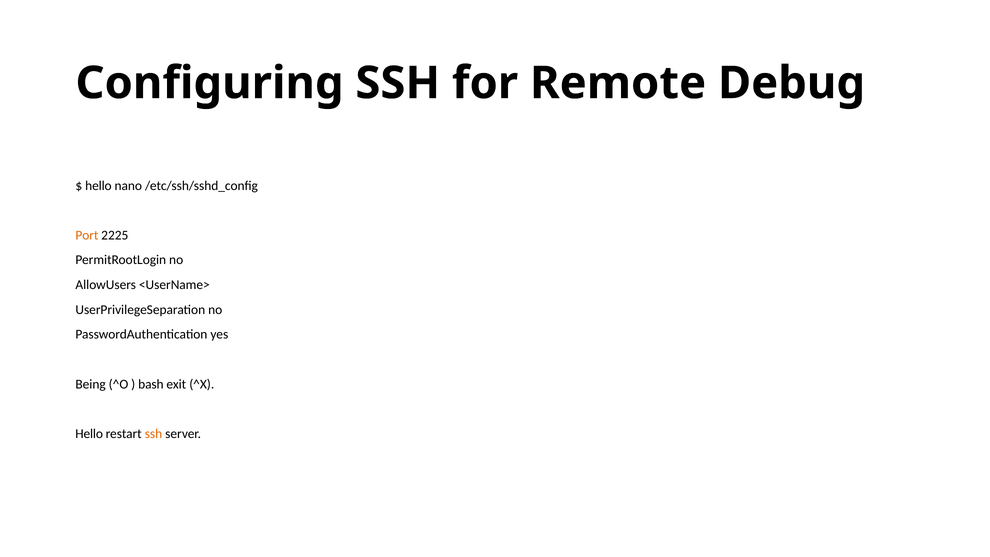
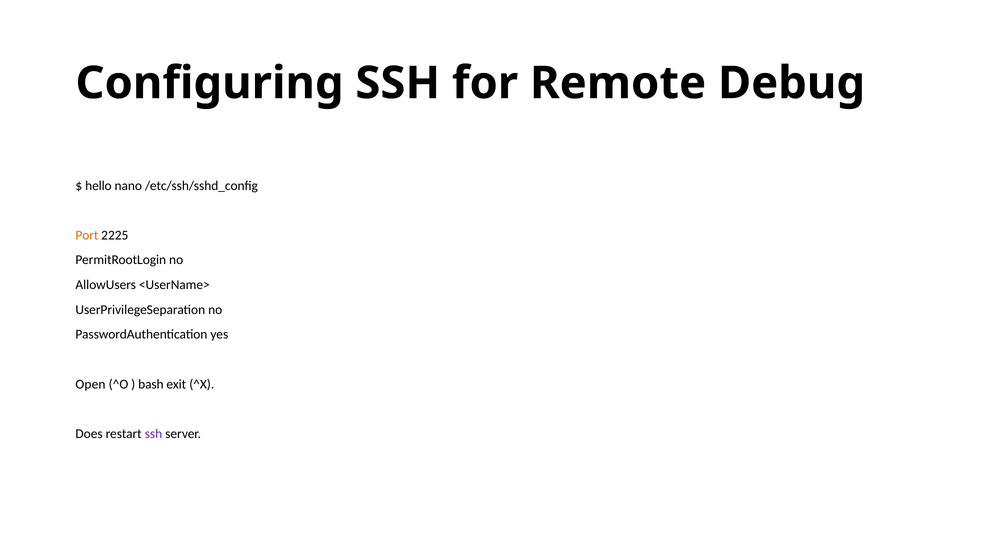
Being: Being -> Open (90, 384)
Hello: Hello -> Does (89, 434)
ssh colour: orange -> purple (153, 434)
